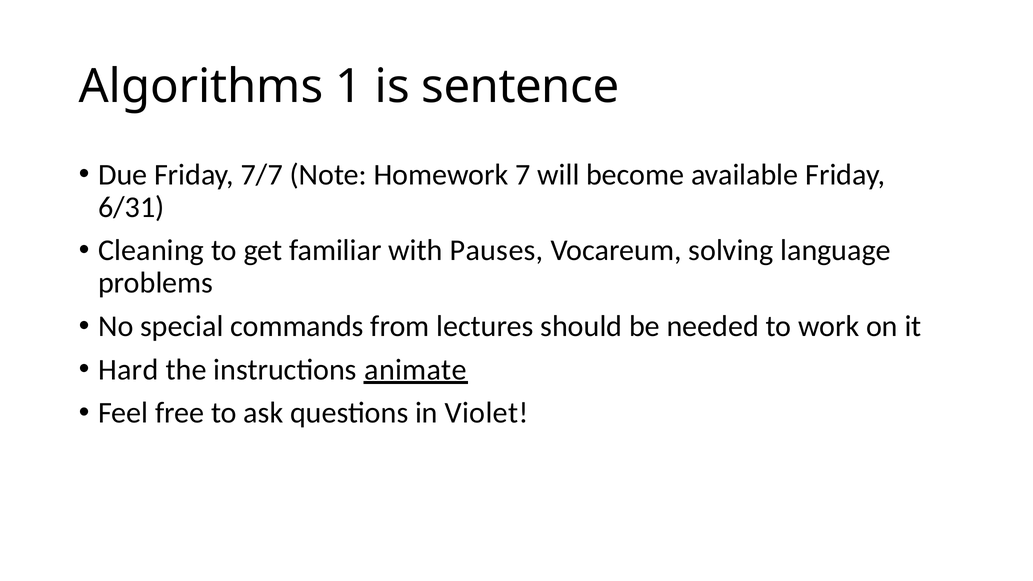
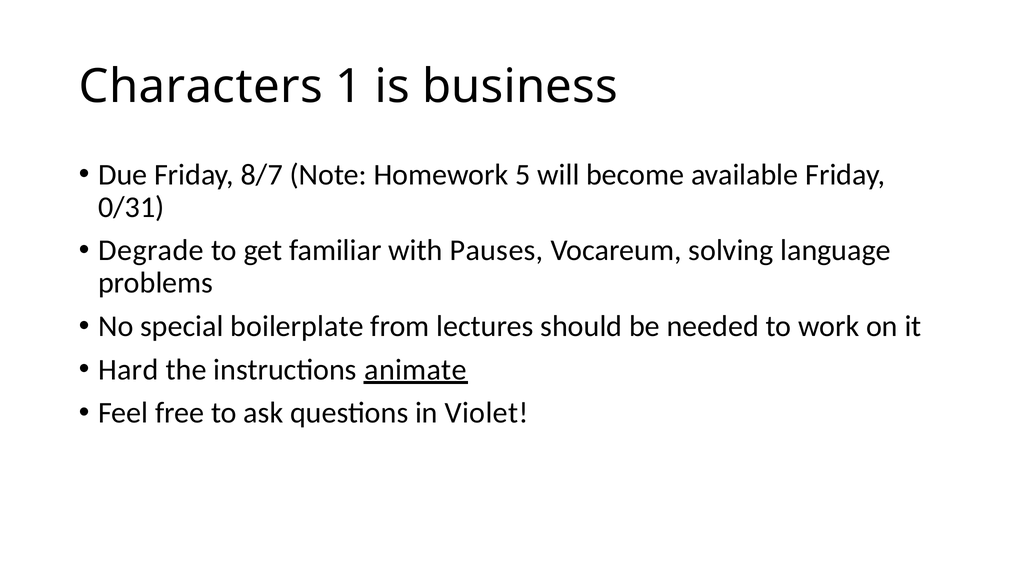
Algorithms: Algorithms -> Characters (201, 87)
sentence: sentence -> business (520, 87)
7/7: 7/7 -> 8/7 (262, 175)
7: 7 -> 5 (523, 175)
6/31: 6/31 -> 0/31 (131, 207)
Cleaning: Cleaning -> Degrade (151, 251)
commands: commands -> boilerplate (297, 326)
